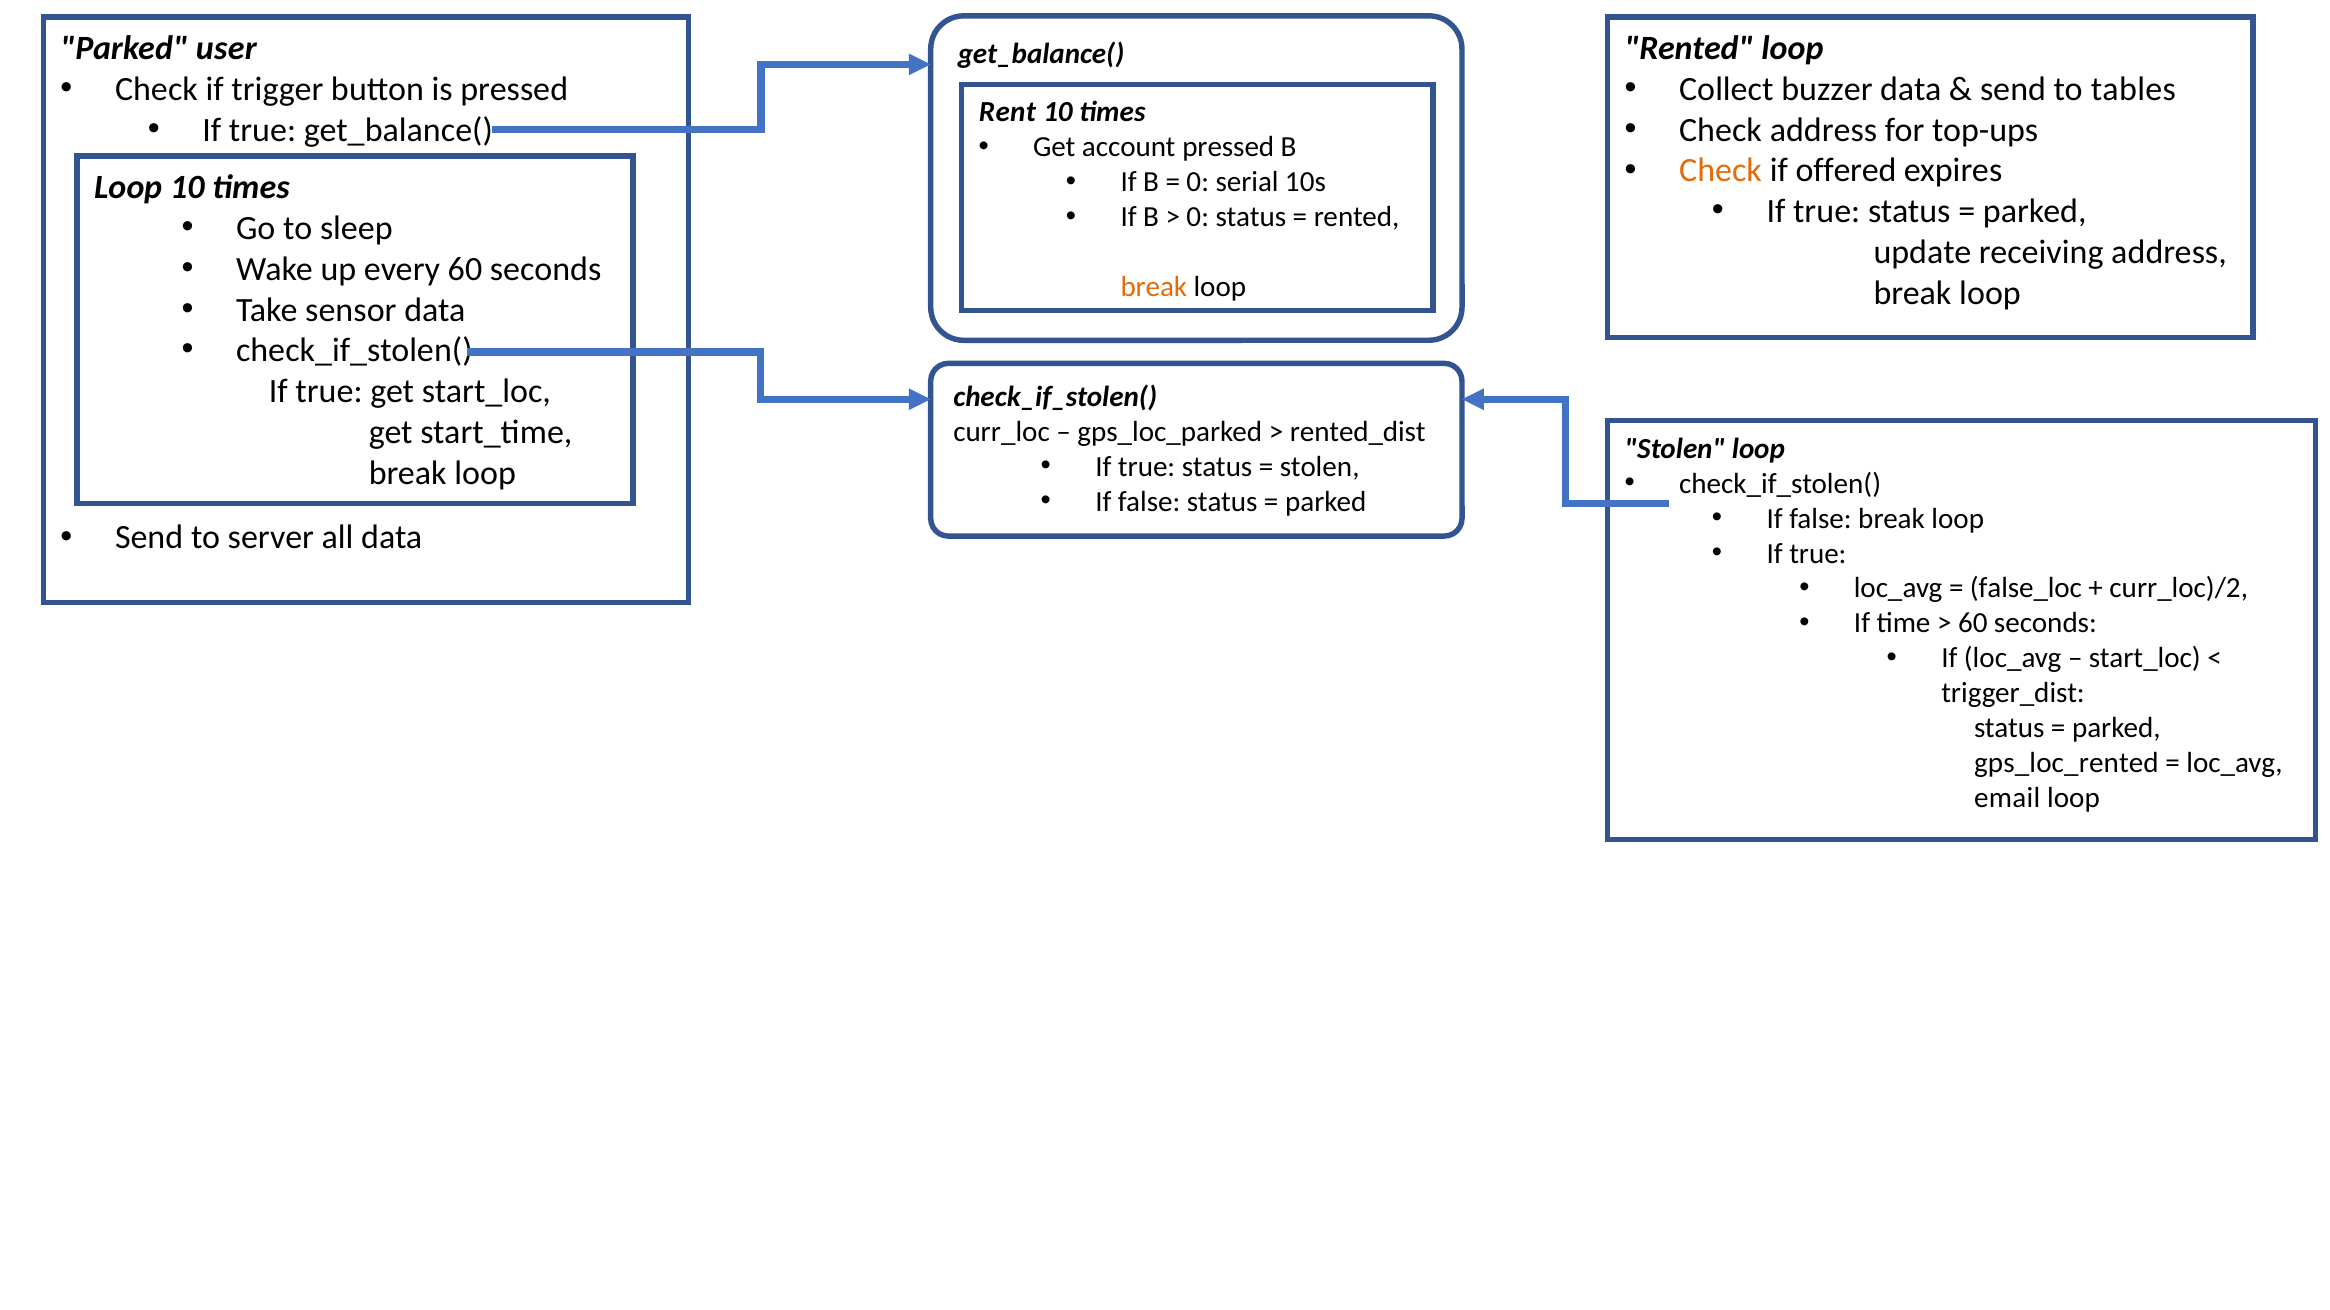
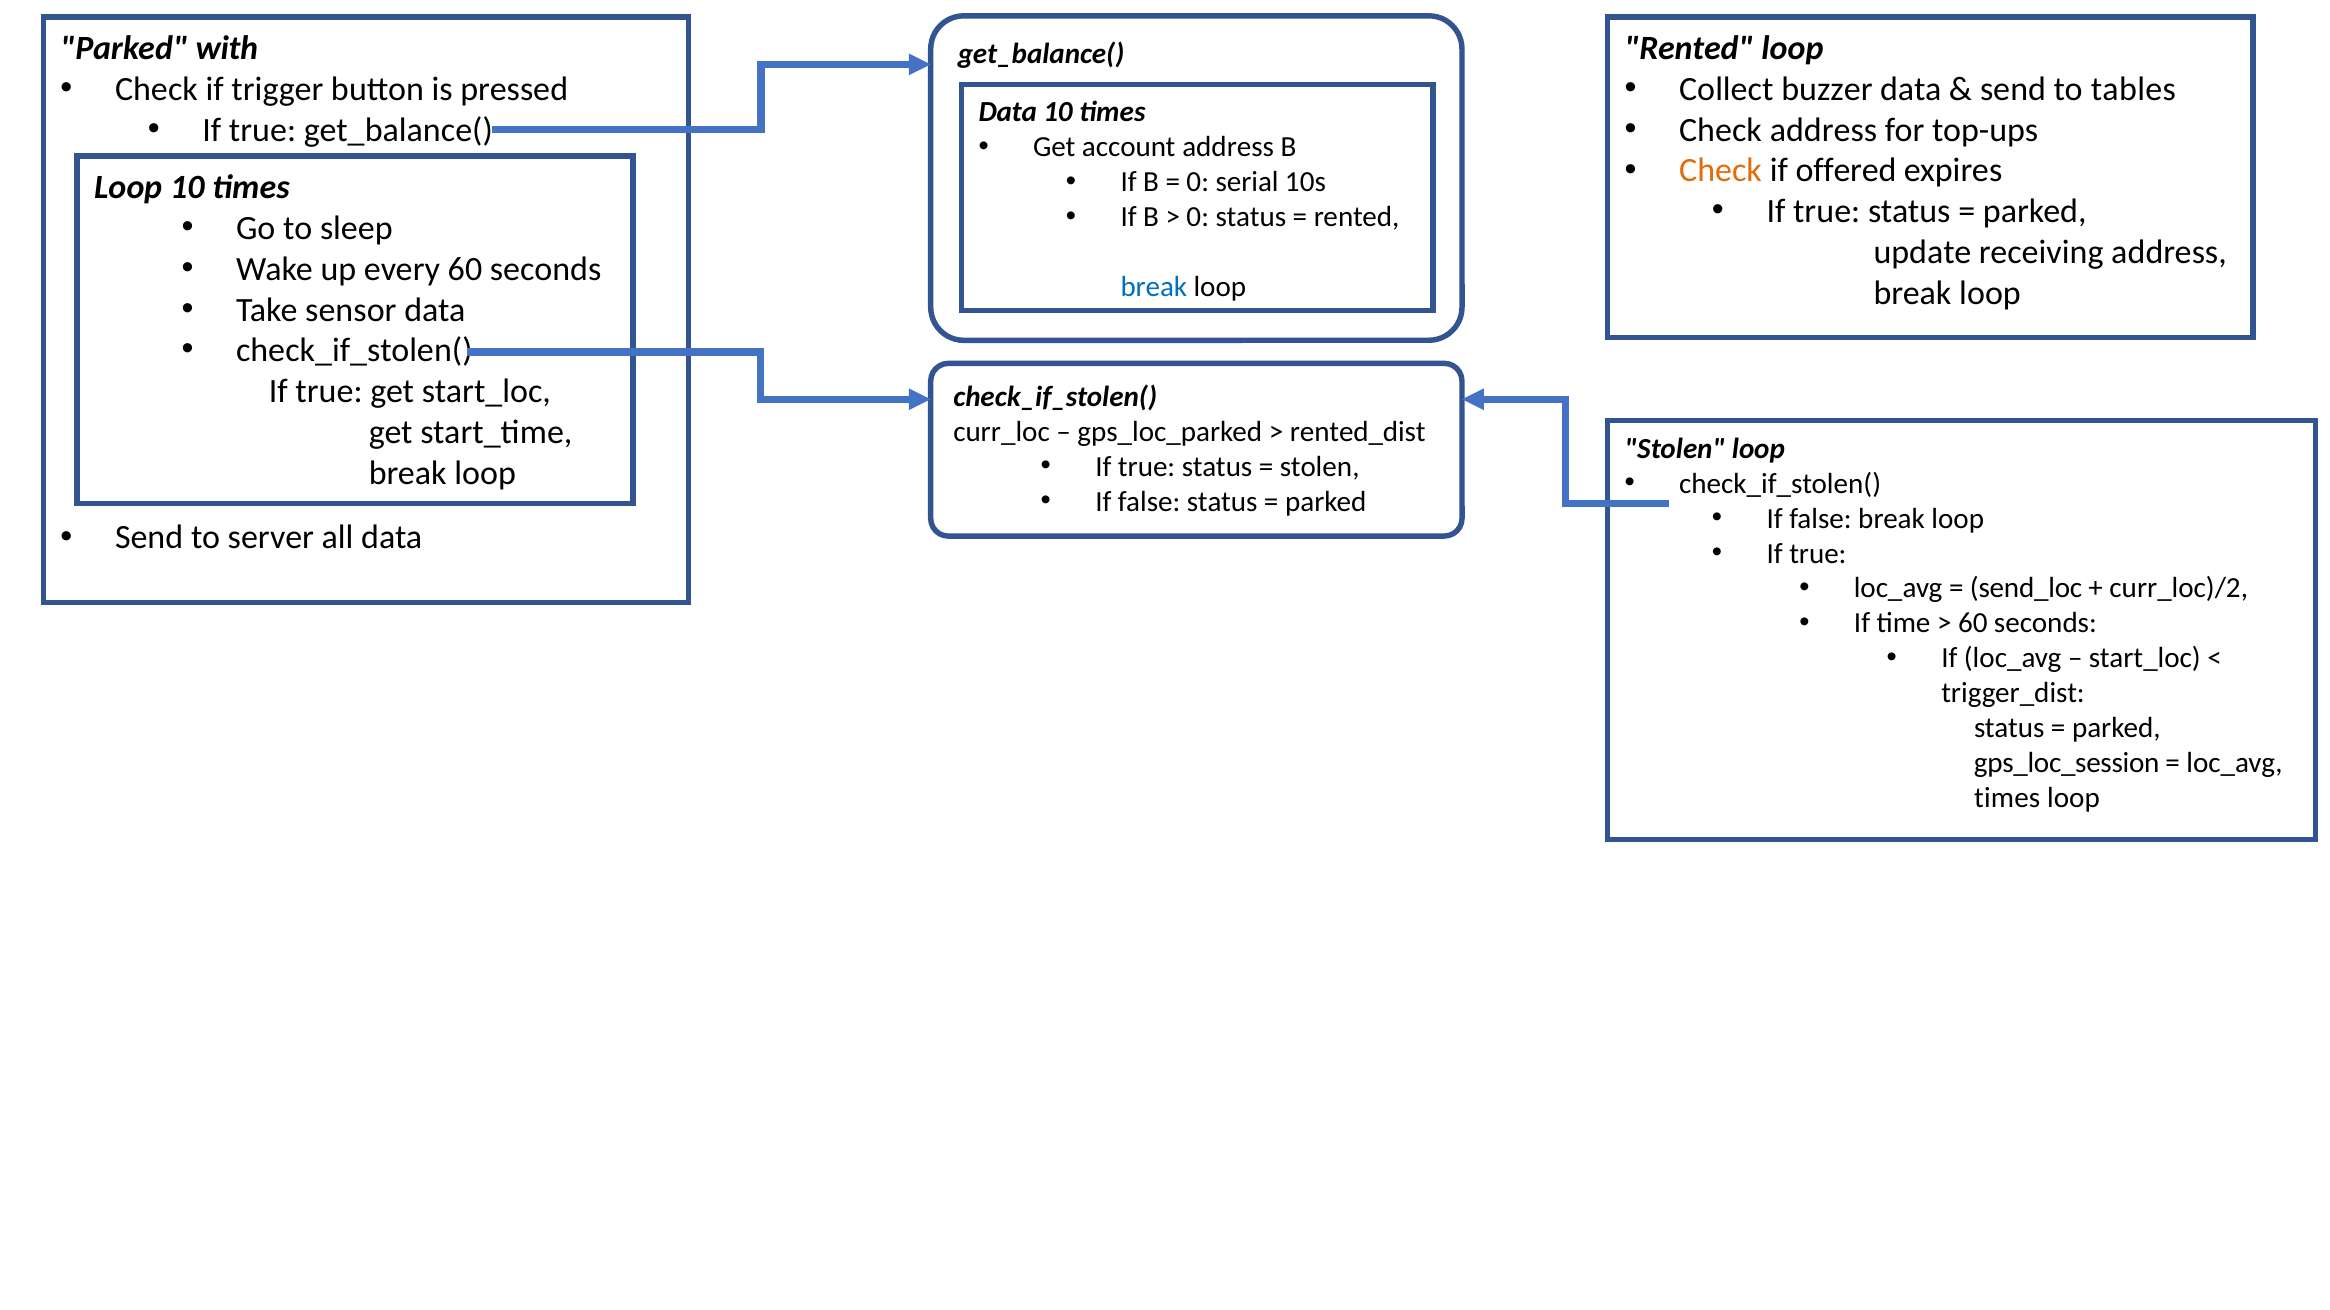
user: user -> with (227, 48)
Rent: Rent -> Data (1008, 112)
account pressed: pressed -> address (1228, 147)
break colour: orange -> blue (1154, 287)
false_loc: false_loc -> send_loc (2026, 589)
gps_loc_rented: gps_loc_rented -> gps_loc_session (2067, 763)
email: email -> times (2007, 798)
